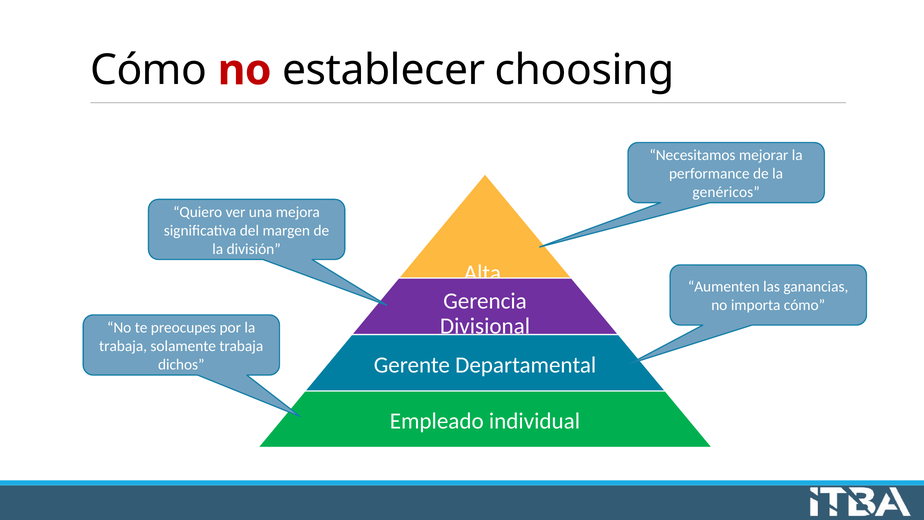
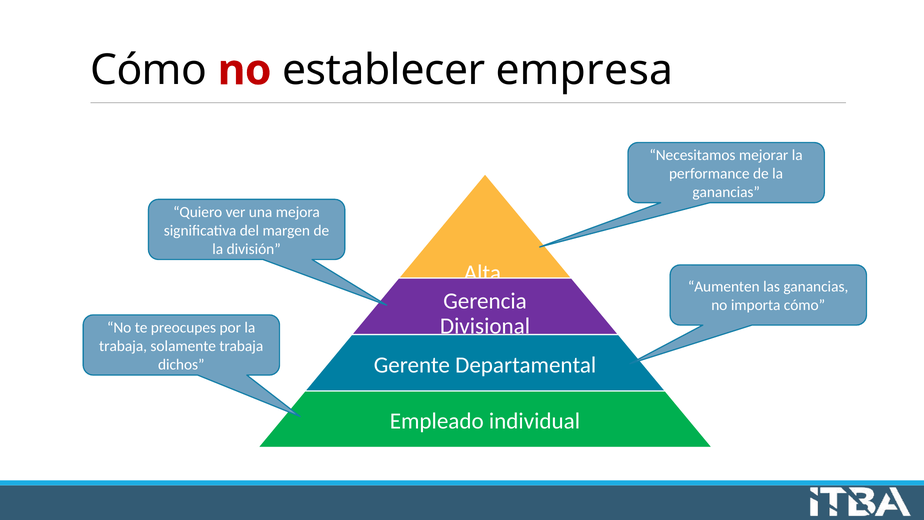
choosing: choosing -> empresa (584, 70)
genéricos: genéricos -> ganancias (726, 192)
